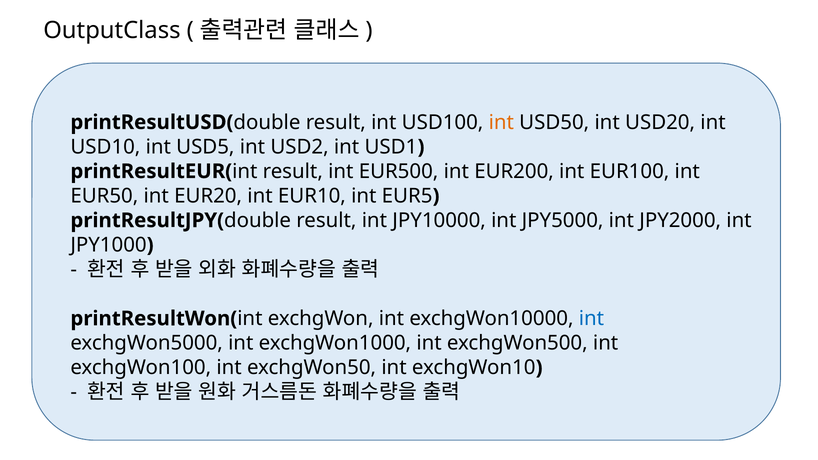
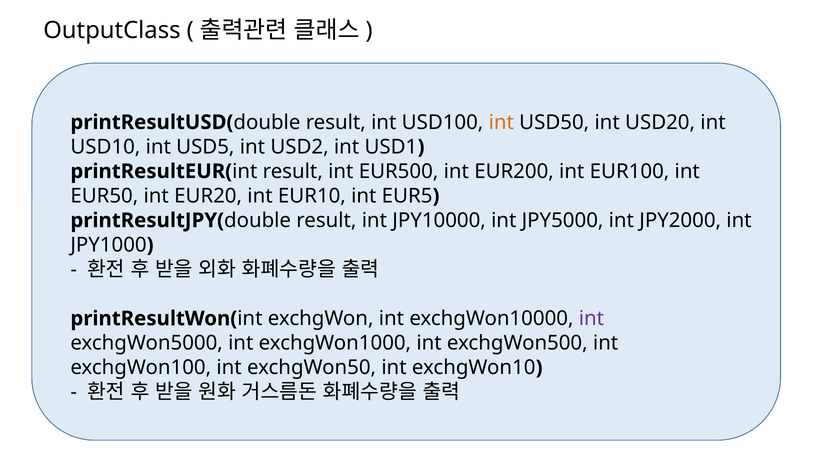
int colour: blue -> purple (591, 319)
